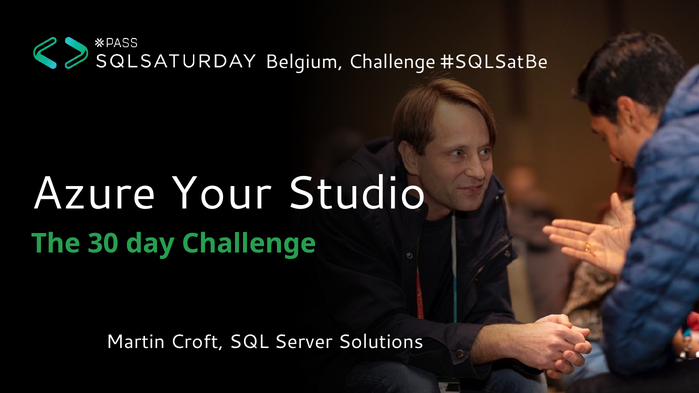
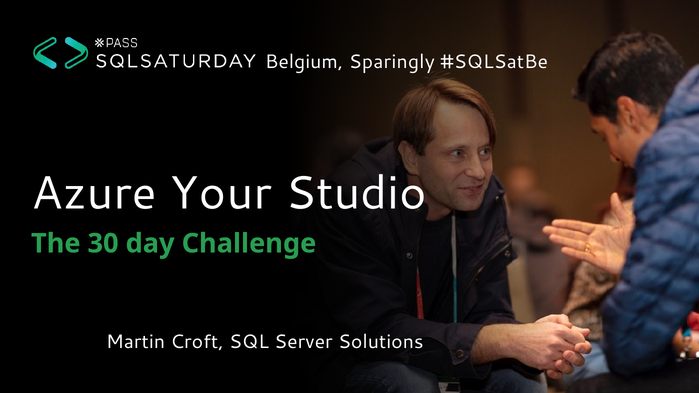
Belgium Challenge: Challenge -> Sparingly (392, 62)
